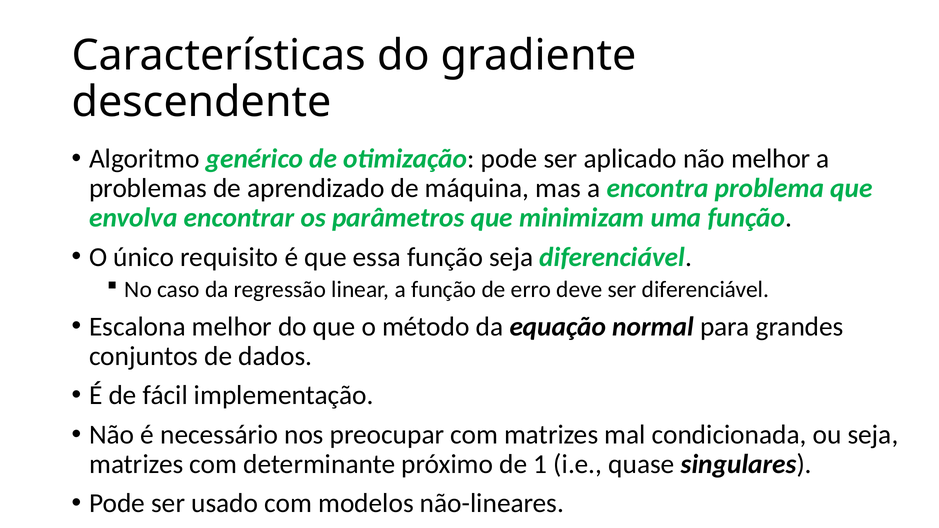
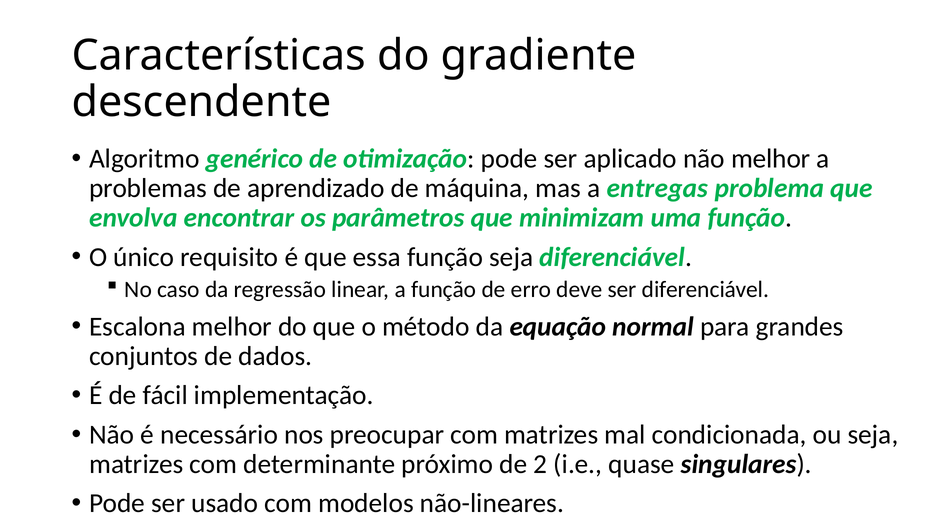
encontra: encontra -> entregas (657, 188)
1: 1 -> 2 (540, 464)
